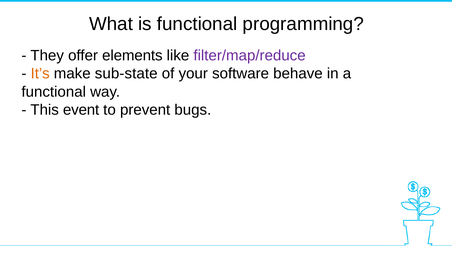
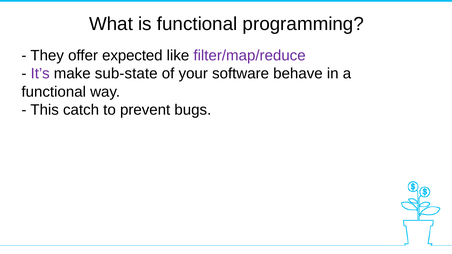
elements: elements -> expected (132, 56)
It’s colour: orange -> purple (40, 74)
event: event -> catch (81, 110)
